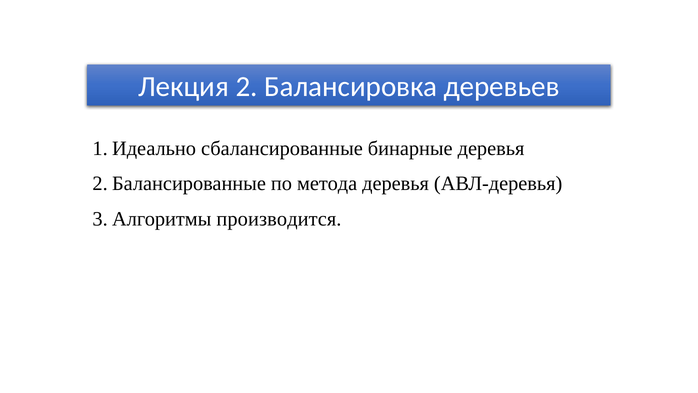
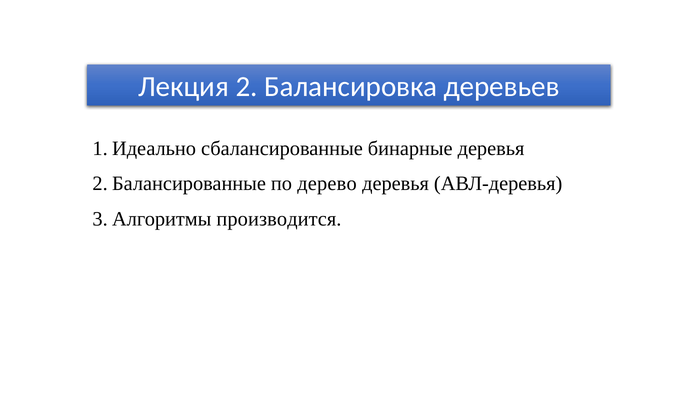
метода: метода -> дерево (327, 184)
